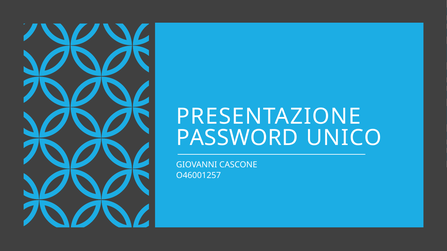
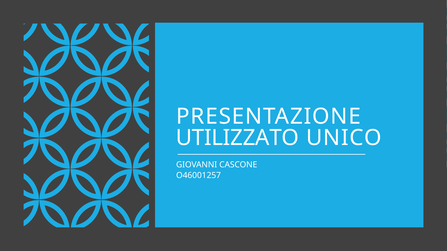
PASSWORD: PASSWORD -> UTILIZZATO (237, 138)
